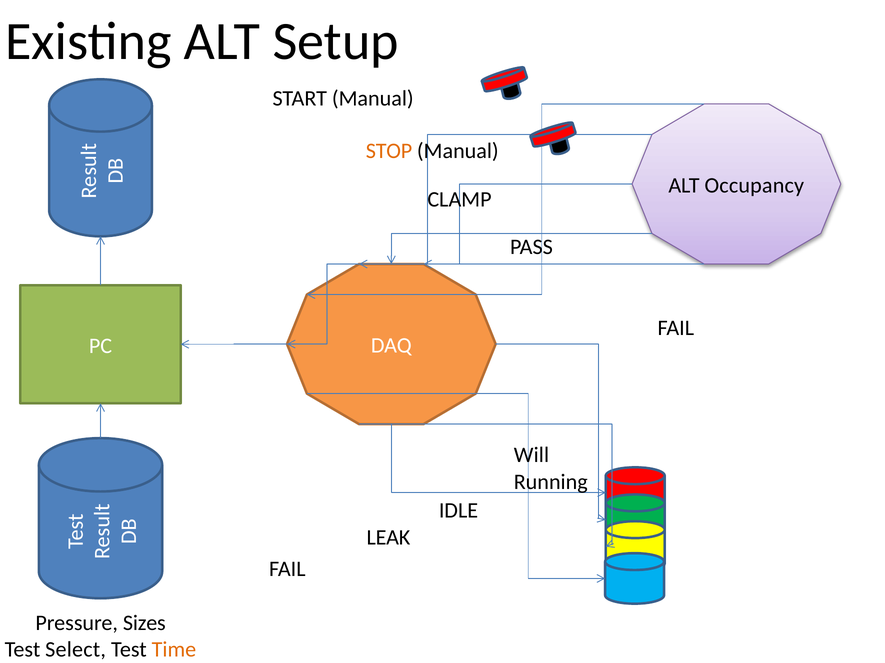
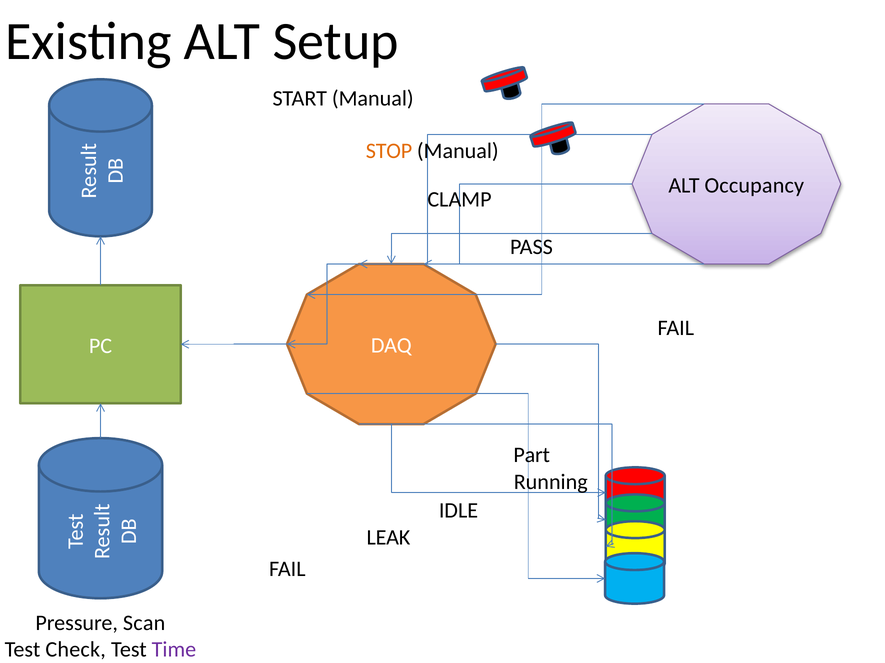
Will: Will -> Part (532, 456)
Sizes: Sizes -> Scan (144, 624)
Select: Select -> Check (76, 650)
Time colour: orange -> purple (174, 650)
